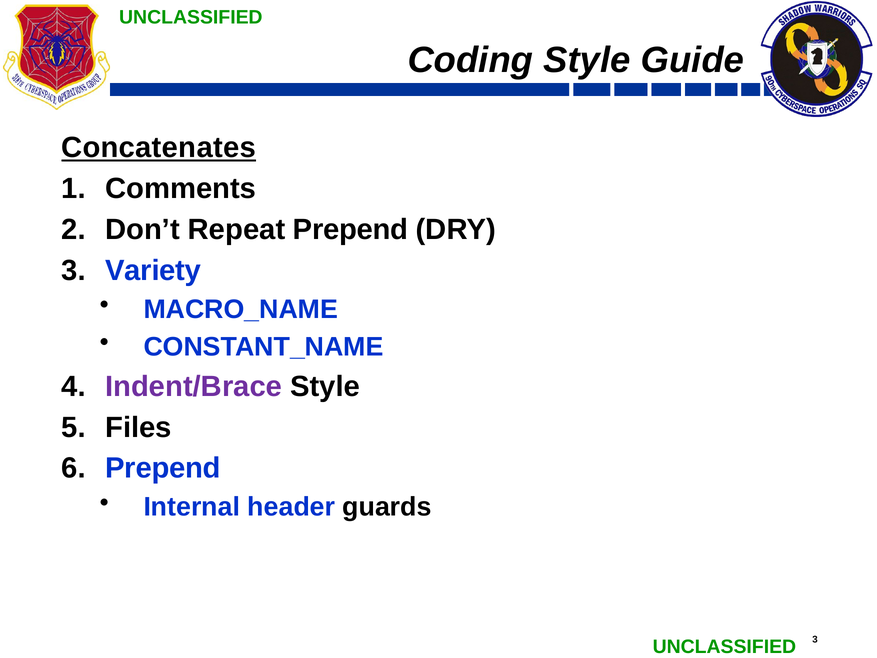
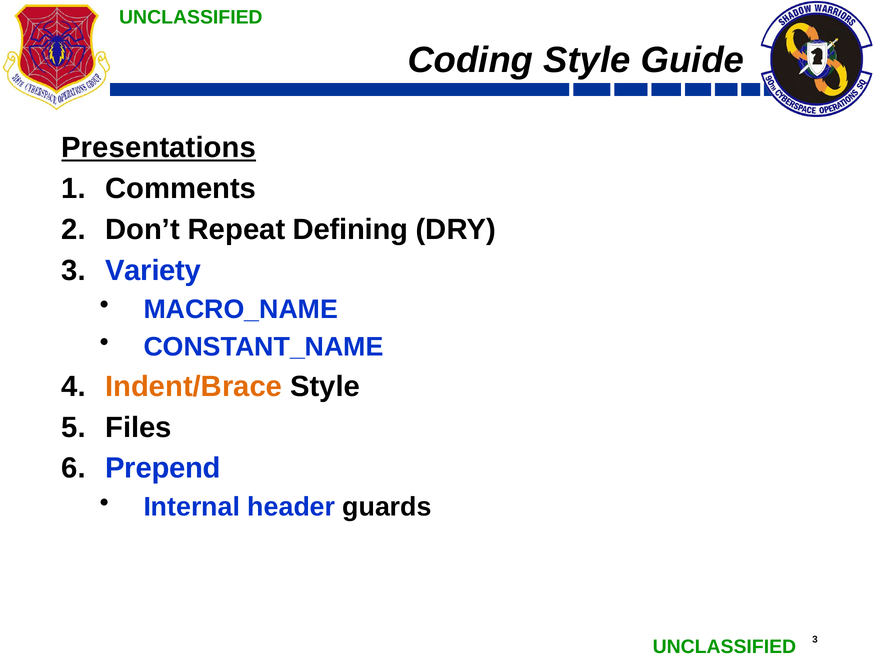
Concatenates: Concatenates -> Presentations (159, 148)
Repeat Prepend: Prepend -> Defining (350, 229)
Indent/Brace colour: purple -> orange (194, 386)
